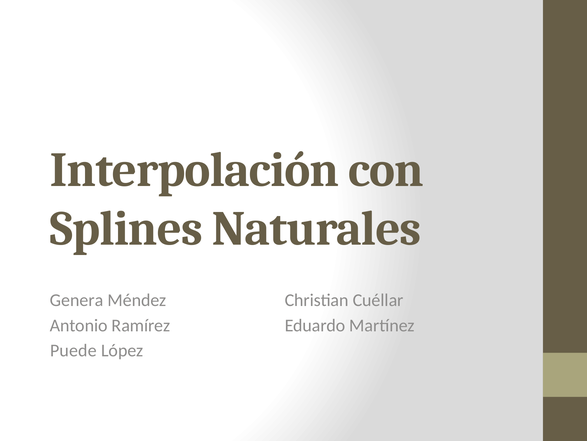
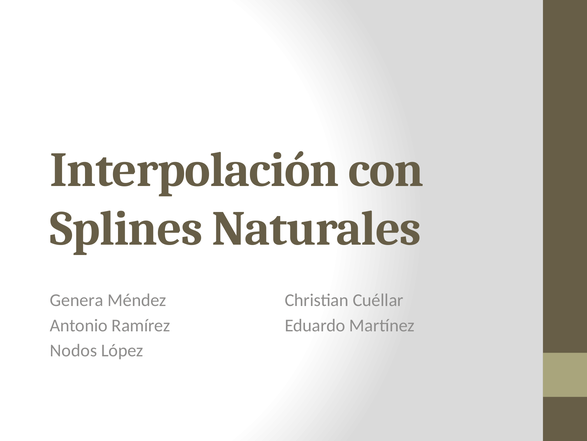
Puede: Puede -> Nodos (73, 350)
